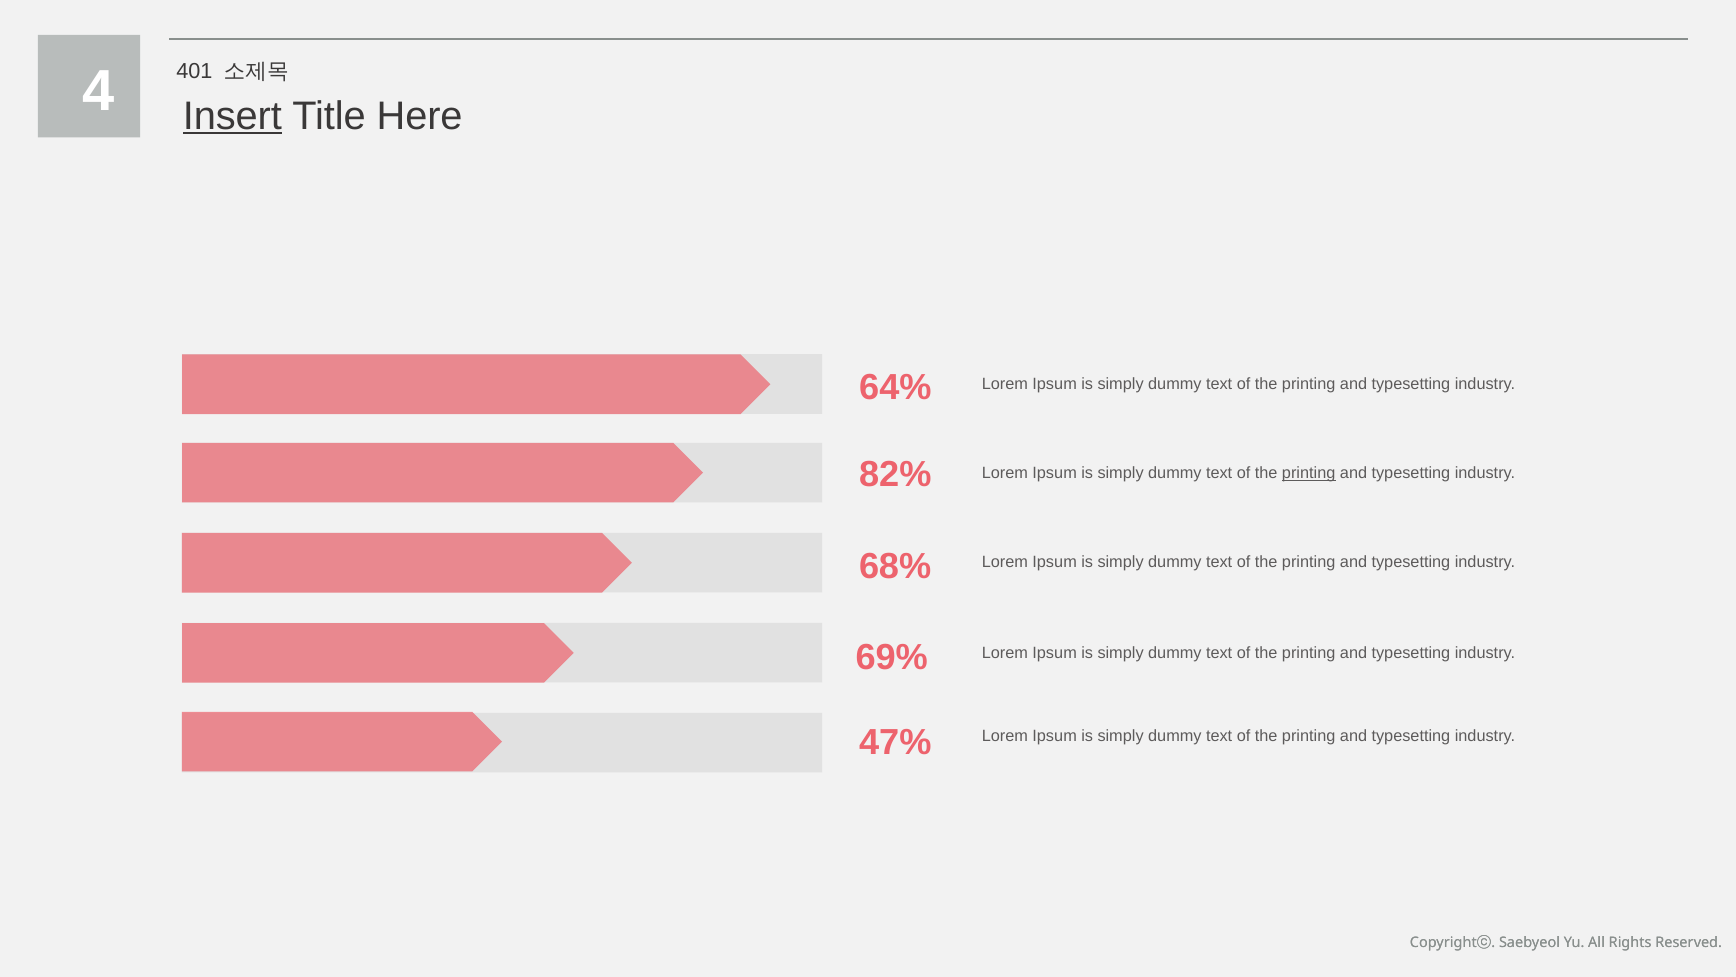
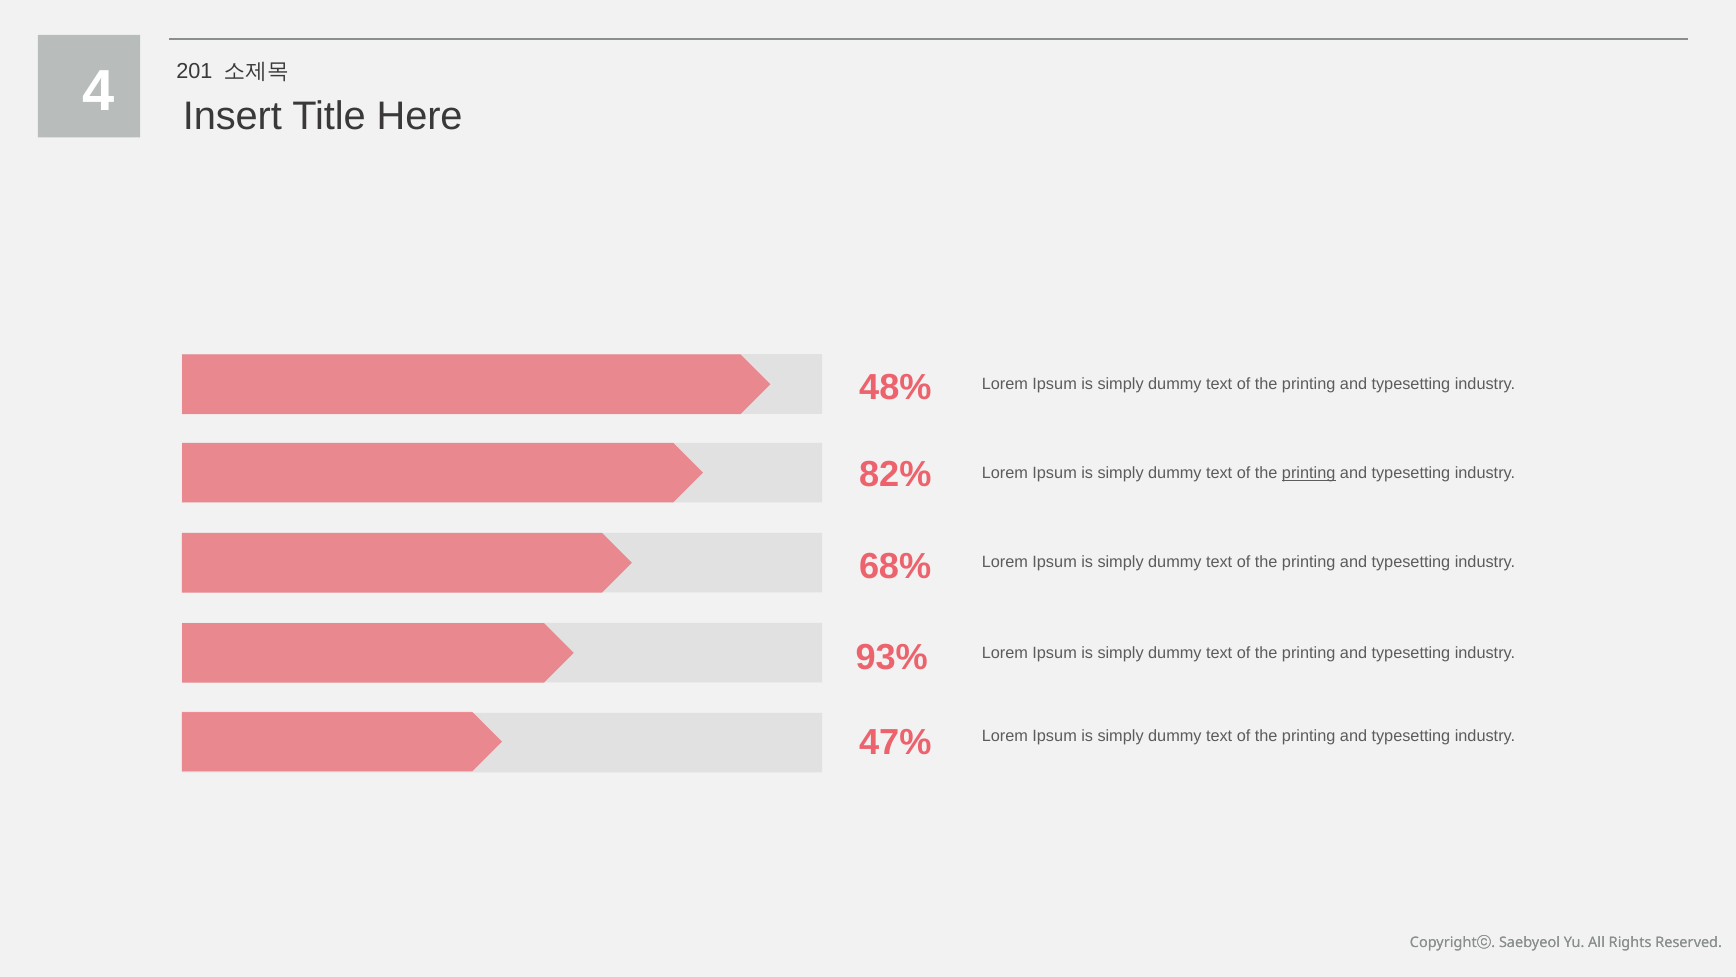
401: 401 -> 201 (194, 71)
Insert underline: present -> none (232, 116)
64%: 64% -> 48% (895, 387)
69%: 69% -> 93% (892, 657)
